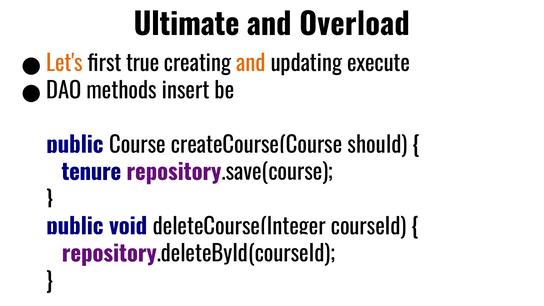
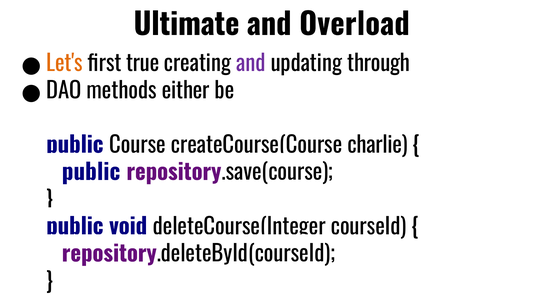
and colour: orange -> purple (251, 64)
execute: execute -> through (379, 64)
insert: insert -> either (186, 91)
should: should -> charlie (378, 145)
tenure: tenure -> public (91, 172)
